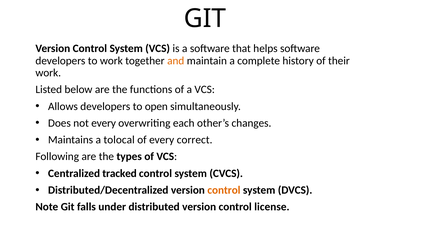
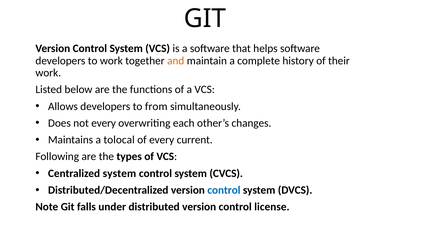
open: open -> from (156, 106)
correct: correct -> current (195, 140)
Centralized tracked: tracked -> system (119, 173)
control colour: orange -> blue (224, 190)
